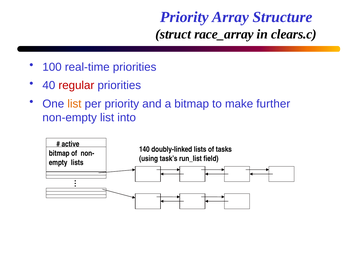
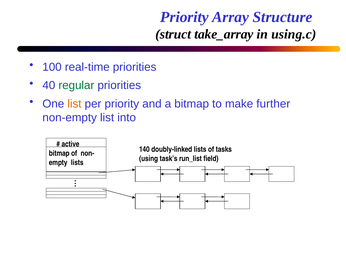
race_array: race_array -> take_array (224, 34)
clears.c: clears.c -> using.c (294, 34)
regular colour: red -> green (76, 86)
